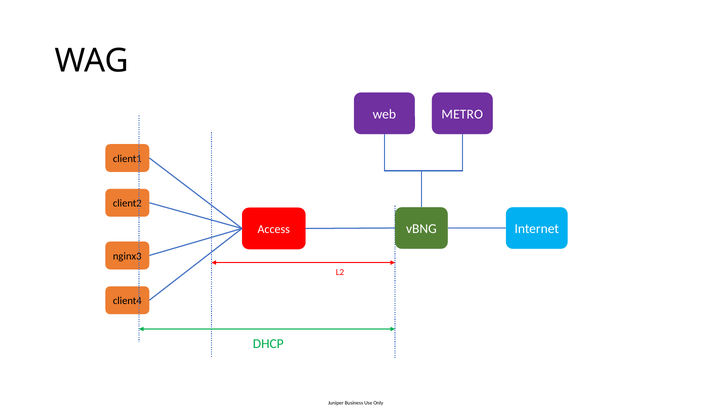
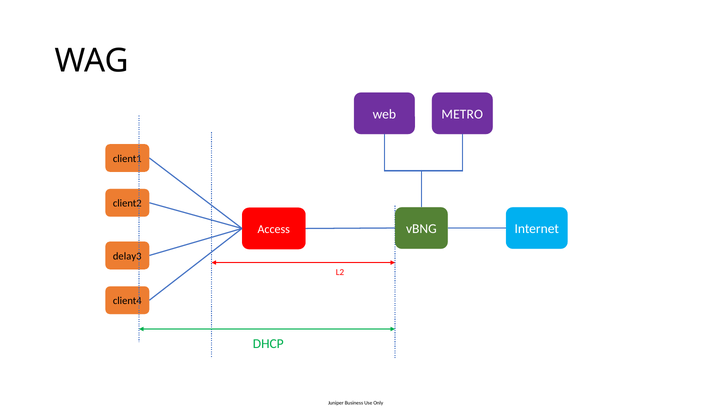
nginx3: nginx3 -> delay3 (127, 256)
